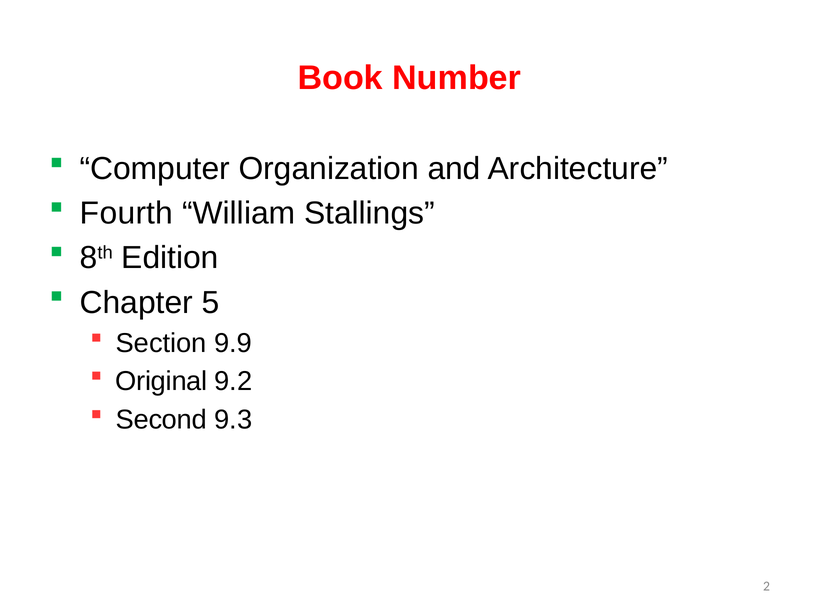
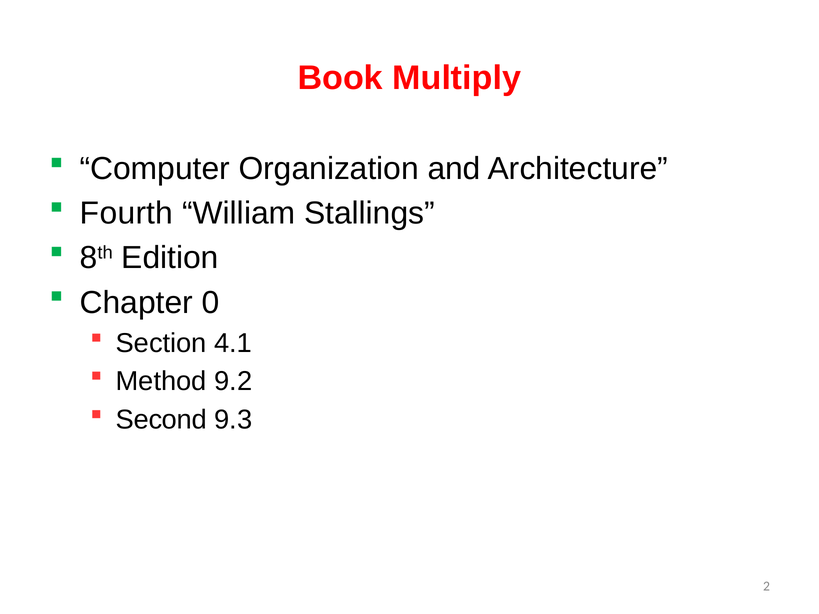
Number: Number -> Multiply (457, 78)
5: 5 -> 0 (211, 303)
9.9: 9.9 -> 4.1 (233, 343)
Original: Original -> Method (161, 381)
